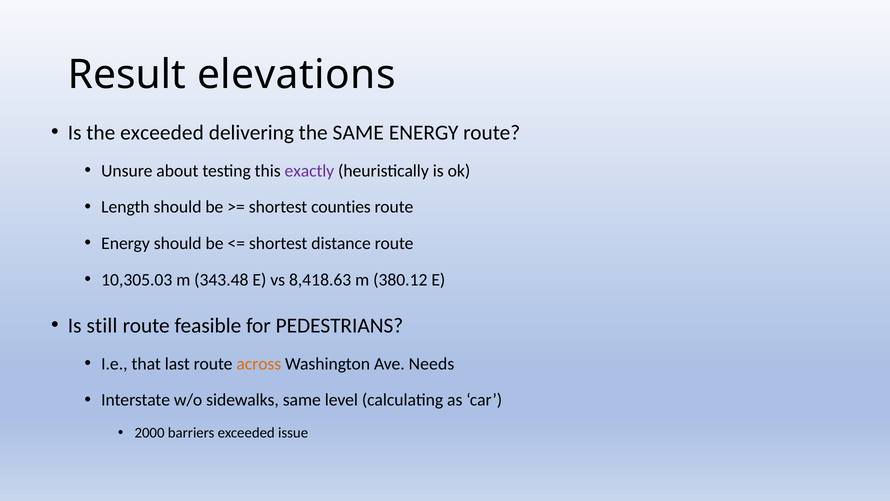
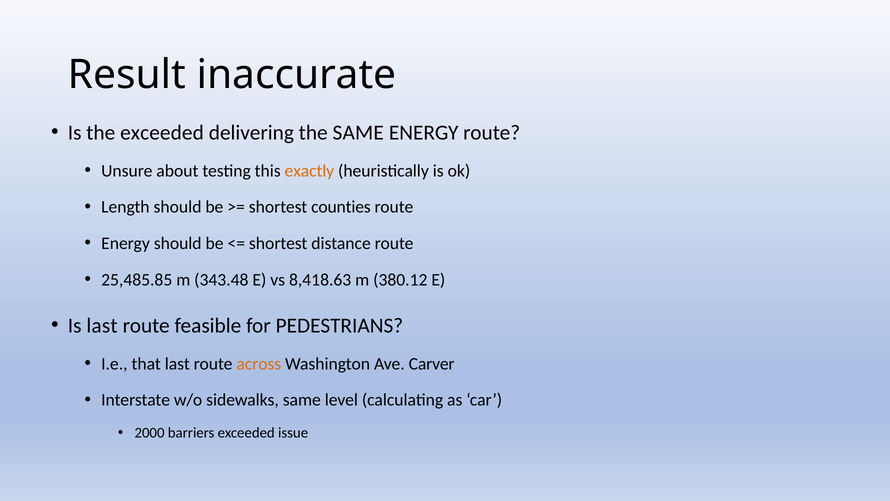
elevations: elevations -> inaccurate (297, 75)
exactly colour: purple -> orange (309, 171)
10,305.03: 10,305.03 -> 25,485.85 (137, 280)
Is still: still -> last (102, 325)
Needs: Needs -> Carver (432, 364)
